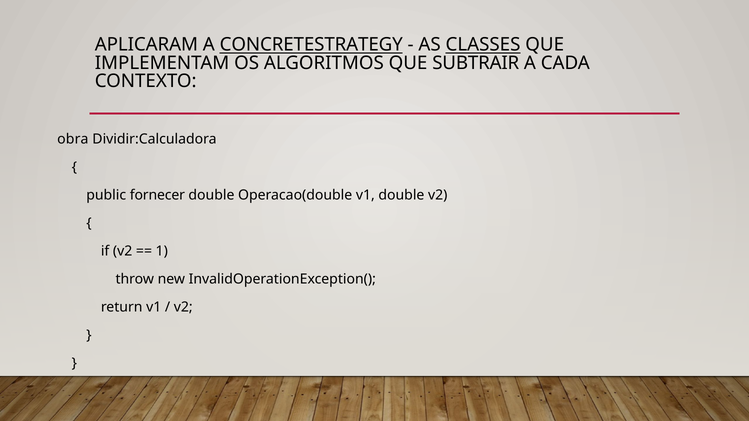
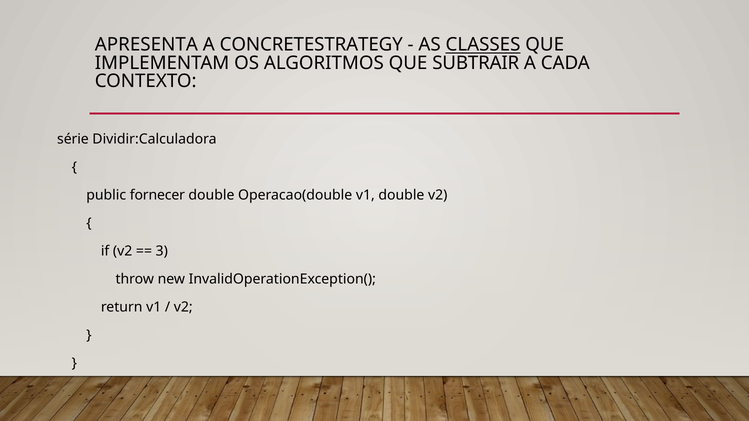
APLICARAM: APLICARAM -> APRESENTA (146, 45)
CONCRETESTRATEGY underline: present -> none (311, 45)
obra: obra -> série (73, 139)
1: 1 -> 3 (162, 251)
